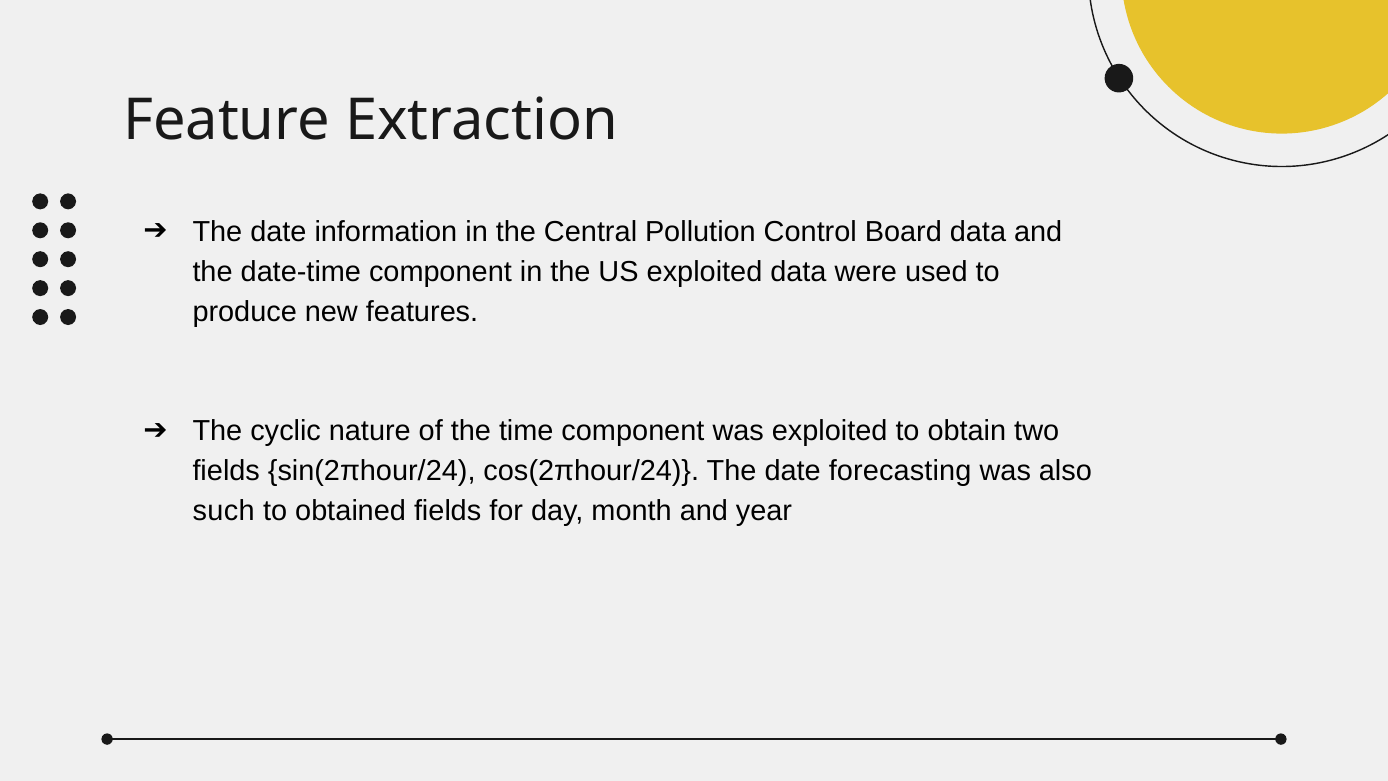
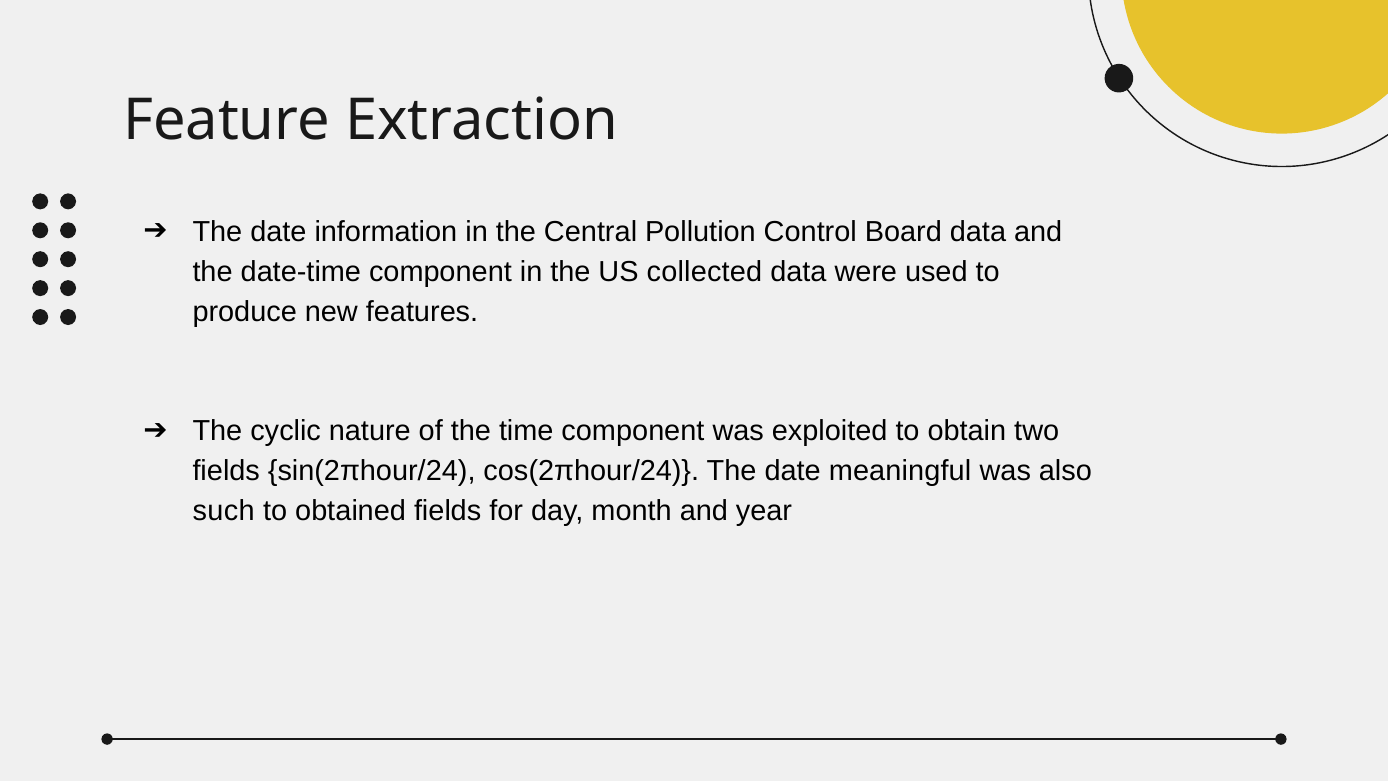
US exploited: exploited -> collected (704, 272)
forecasting: forecasting -> meaningful (900, 471)
